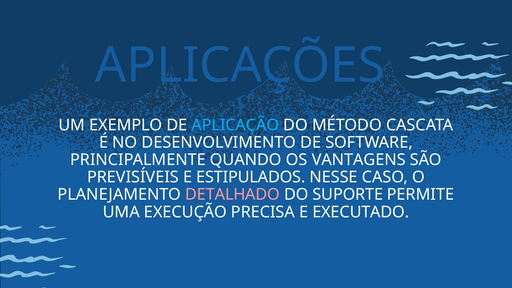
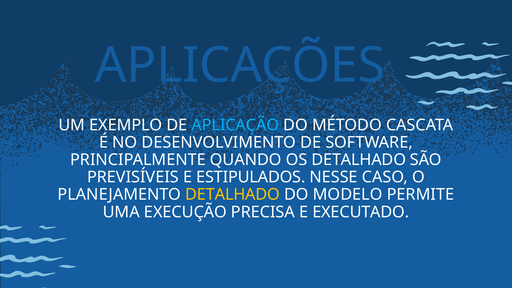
OS VANTAGENS: VANTAGENS -> DETALHADO (359, 160)
DETALHADO colour: pink -> yellow (233, 195)
SUPORTE: SUPORTE -> MODELO (348, 195)
